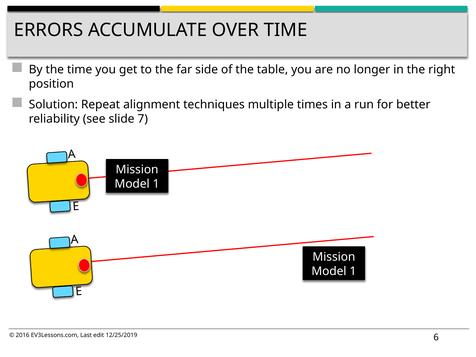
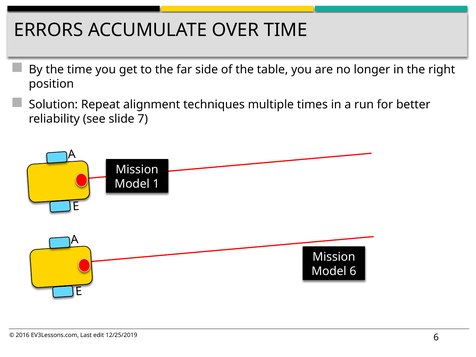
1: 1 -> 6 (353, 271)
